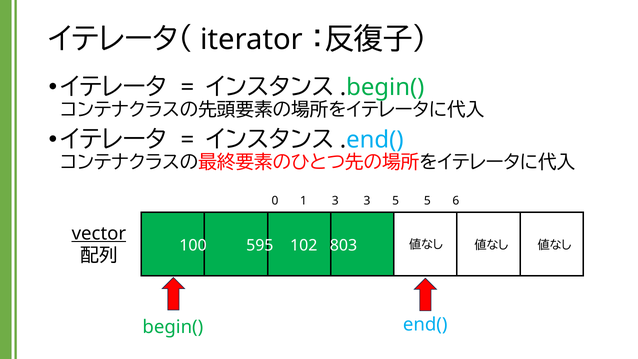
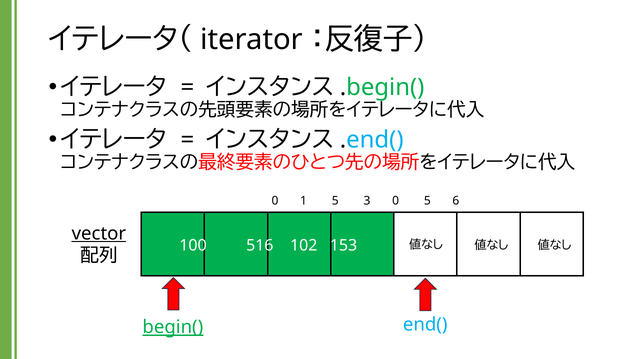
1 3: 3 -> 5 (335, 201)
3 5: 5 -> 0 (396, 201)
595: 595 -> 516 (260, 246)
803: 803 -> 153 (344, 246)
begin( underline: none -> present (173, 327)
